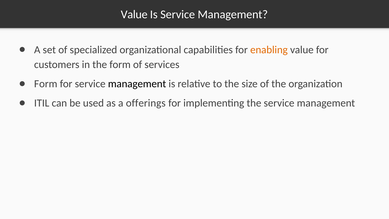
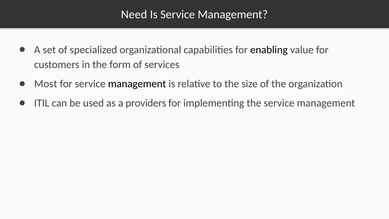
Value: Value -> Need (134, 14)
enabling colour: orange -> black (269, 50)
Form: Form -> Most (46, 84)
offerings: offerings -> providers (146, 103)
